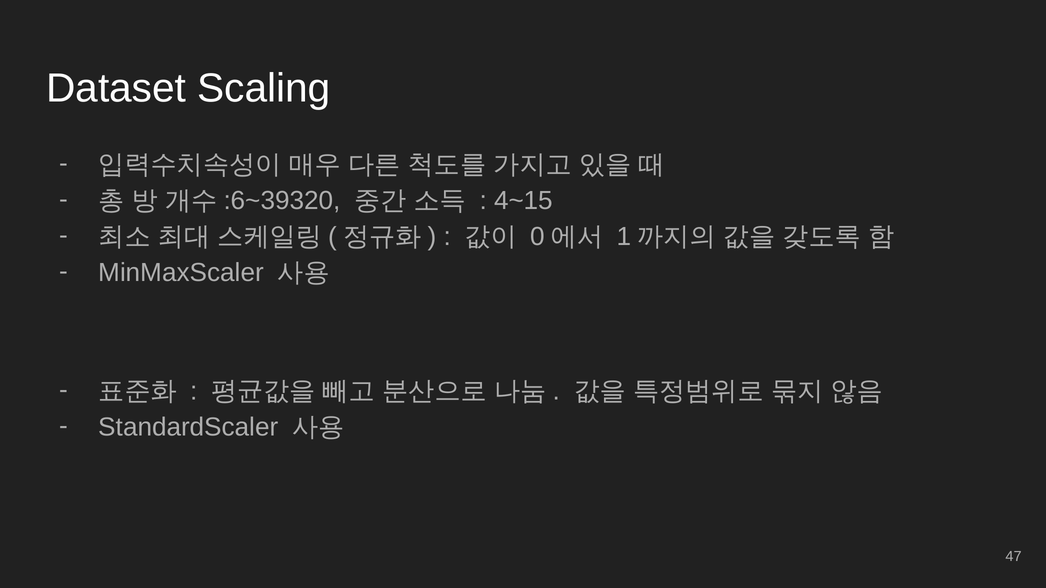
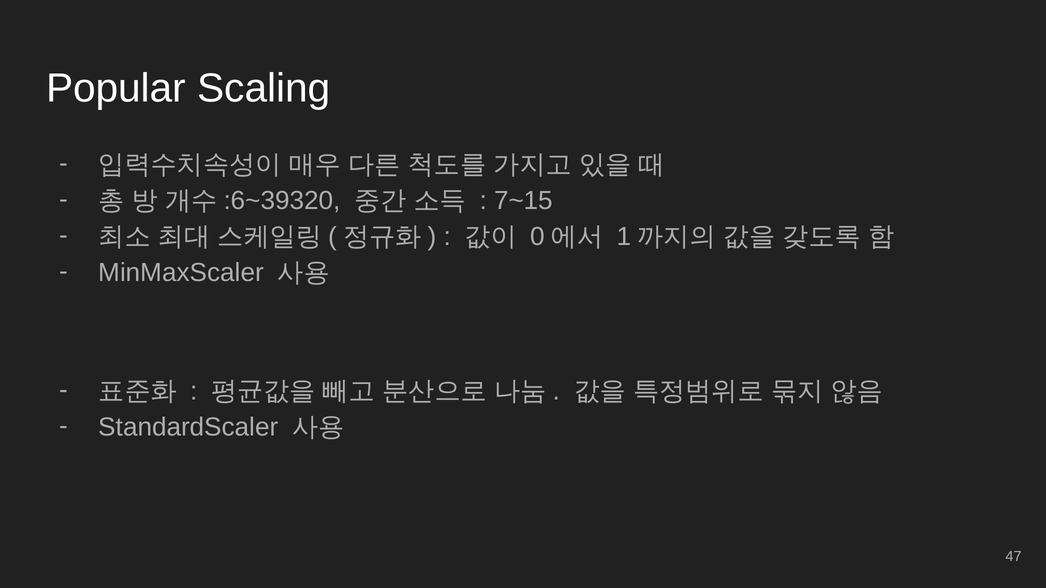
Dataset: Dataset -> Popular (116, 89)
4~15: 4~15 -> 7~15 (523, 201)
